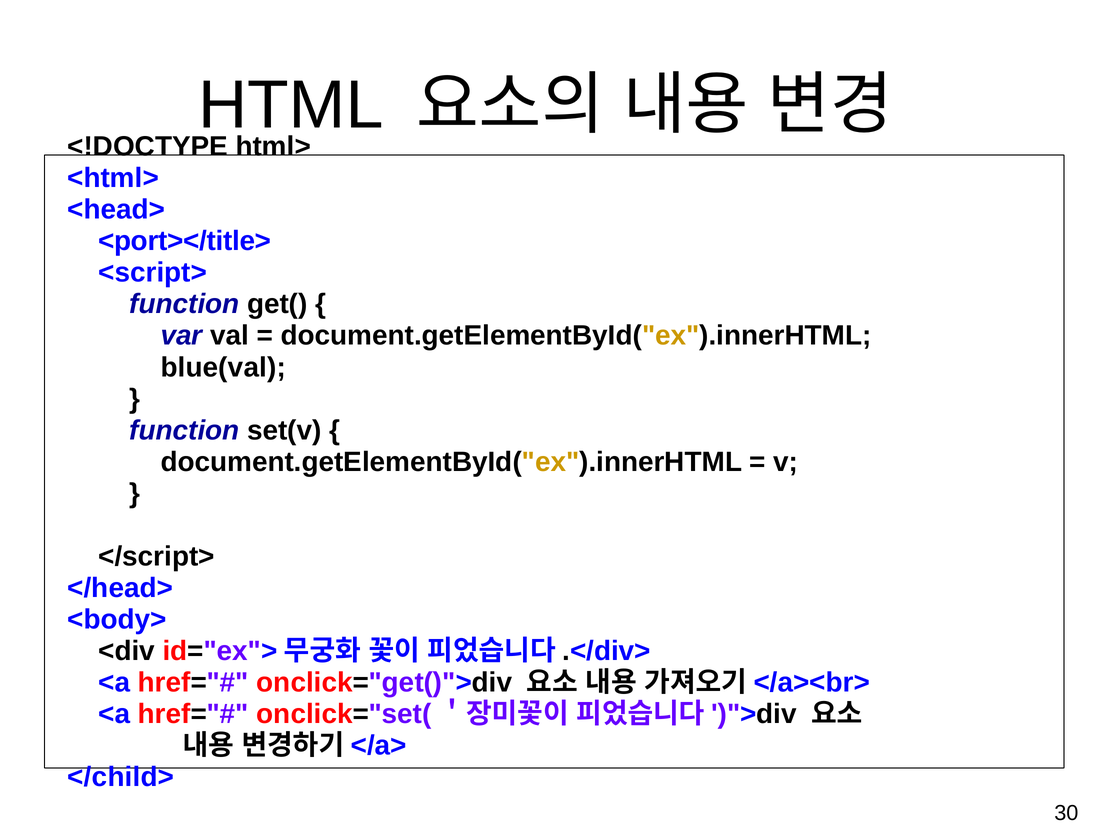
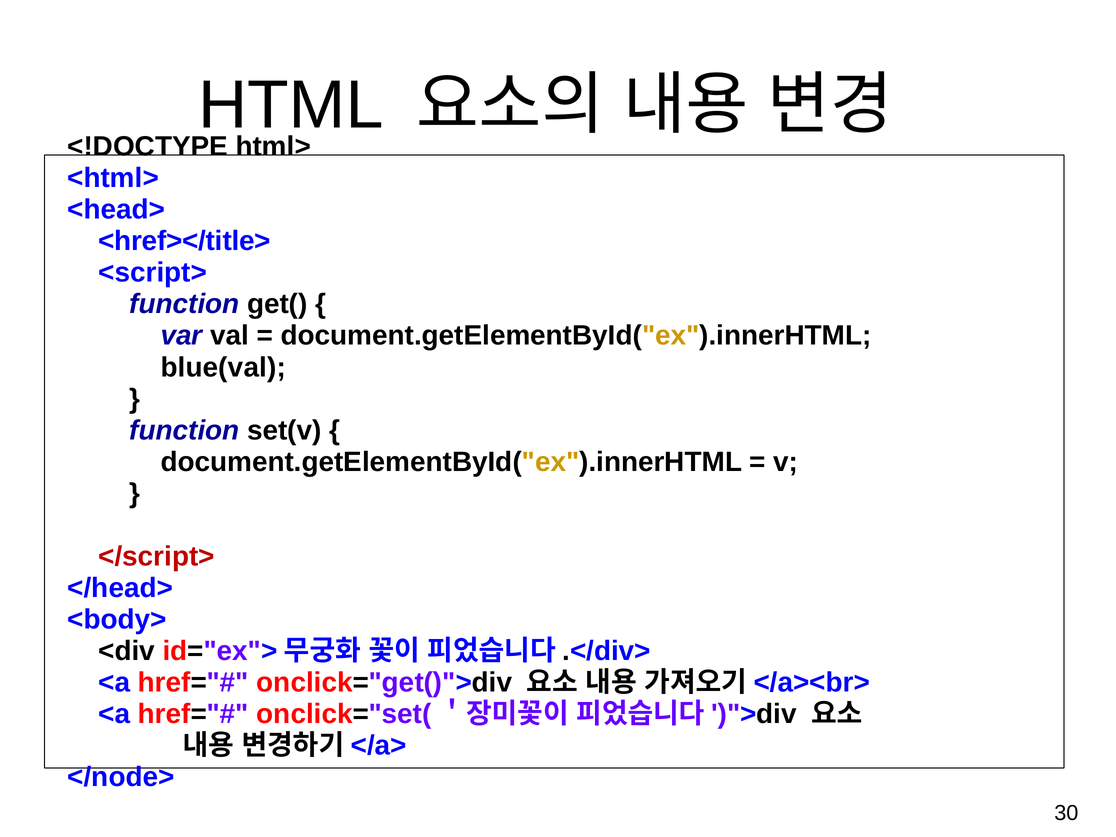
<port></title>: <port></title> -> <href></title> (185, 241)
</script> colour: black -> red (157, 556)
</child>: </child> -> </node> (121, 777)
